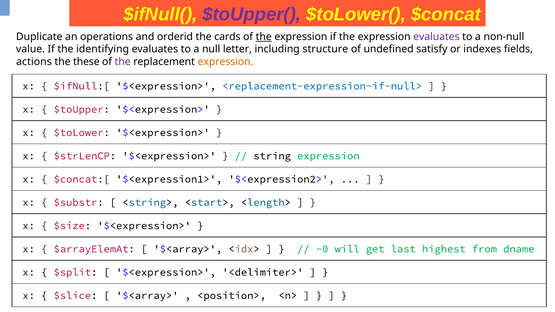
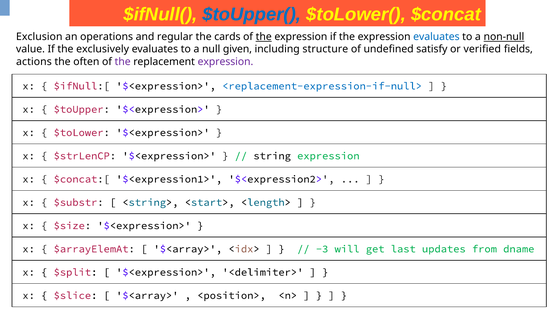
$toUpper( colour: purple -> blue (252, 14)
Duplicate: Duplicate -> Exclusion (39, 37)
orderid: orderid -> regular (175, 37)
evaluates colour: purple -> blue (436, 37)
non-null underline: none -> present (504, 37)
identifying: identifying -> exclusively (103, 49)
letter: letter -> given (237, 49)
indexes: indexes -> verified (482, 49)
these: these -> often (86, 62)
expression colour: orange -> purple (225, 62)
-0: -0 -> -3 (322, 249)
highest: highest -> updates (444, 249)
